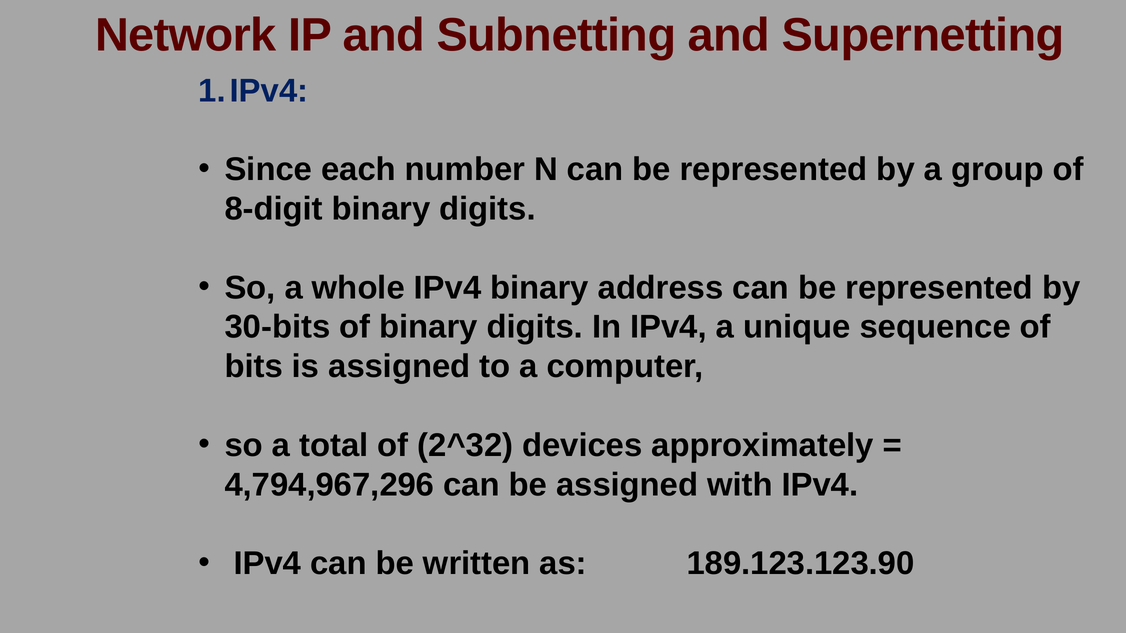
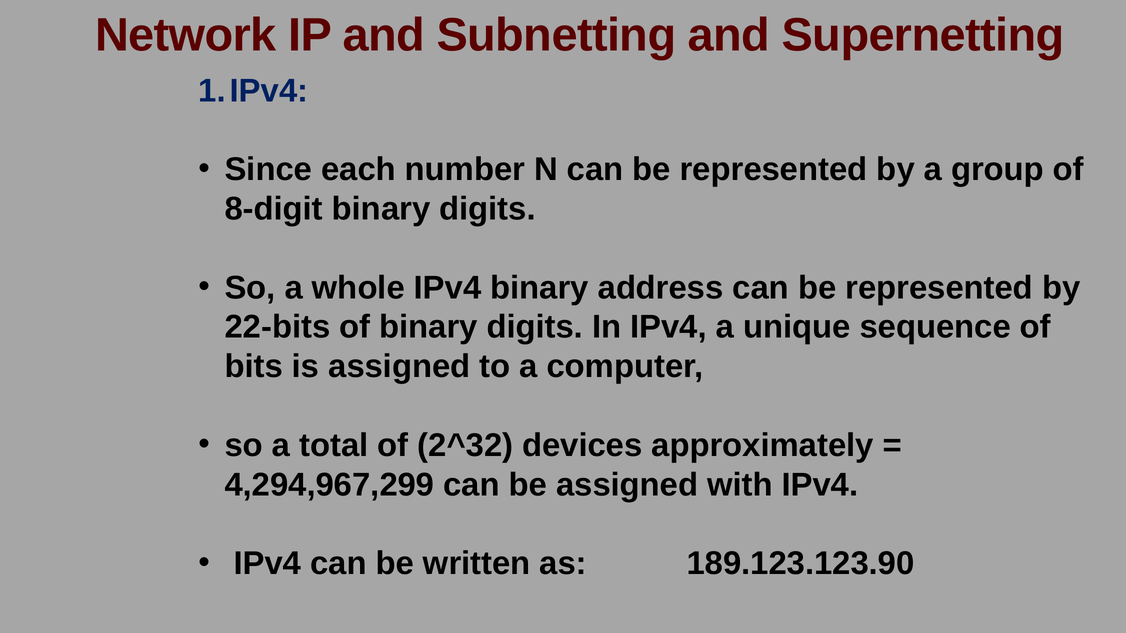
30-bits: 30-bits -> 22-bits (277, 327)
4,794,967,296: 4,794,967,296 -> 4,294,967,299 (329, 485)
